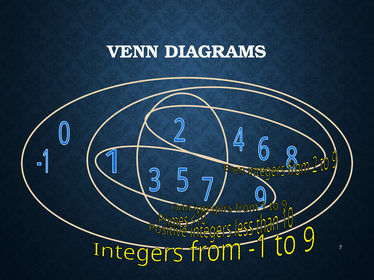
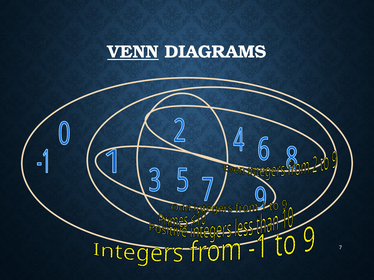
VENN underline: none -> present (133, 52)
